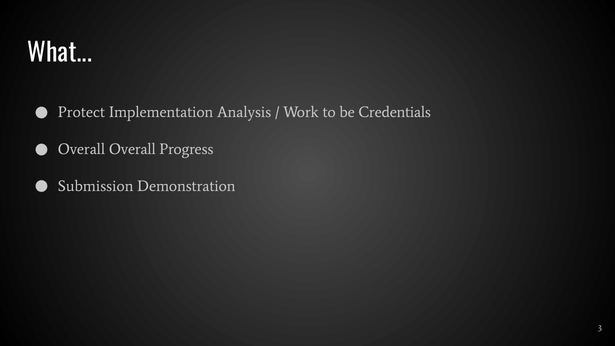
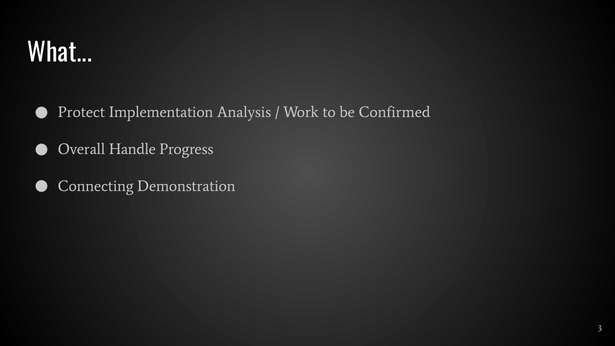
Credentials: Credentials -> Confirmed (394, 112)
Overall Overall: Overall -> Handle (132, 149)
Submission: Submission -> Connecting (96, 186)
